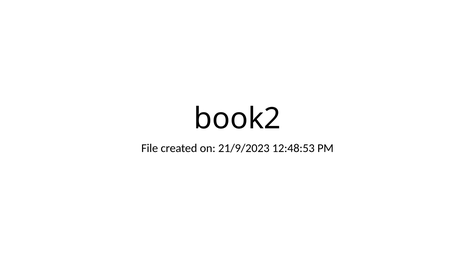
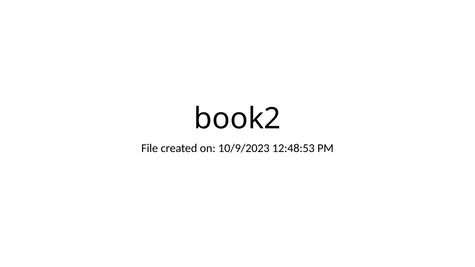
21/9/2023: 21/9/2023 -> 10/9/2023 (244, 148)
